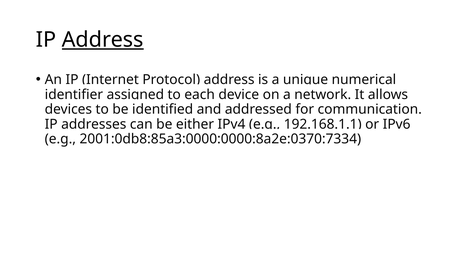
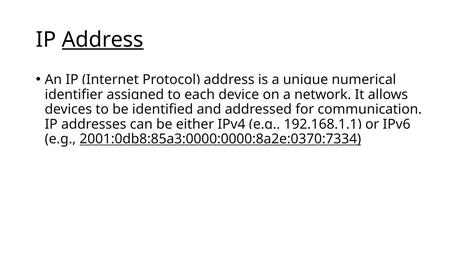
2001:0db8:85a3:0000:0000:8a2e:0370:7334 underline: none -> present (220, 139)
